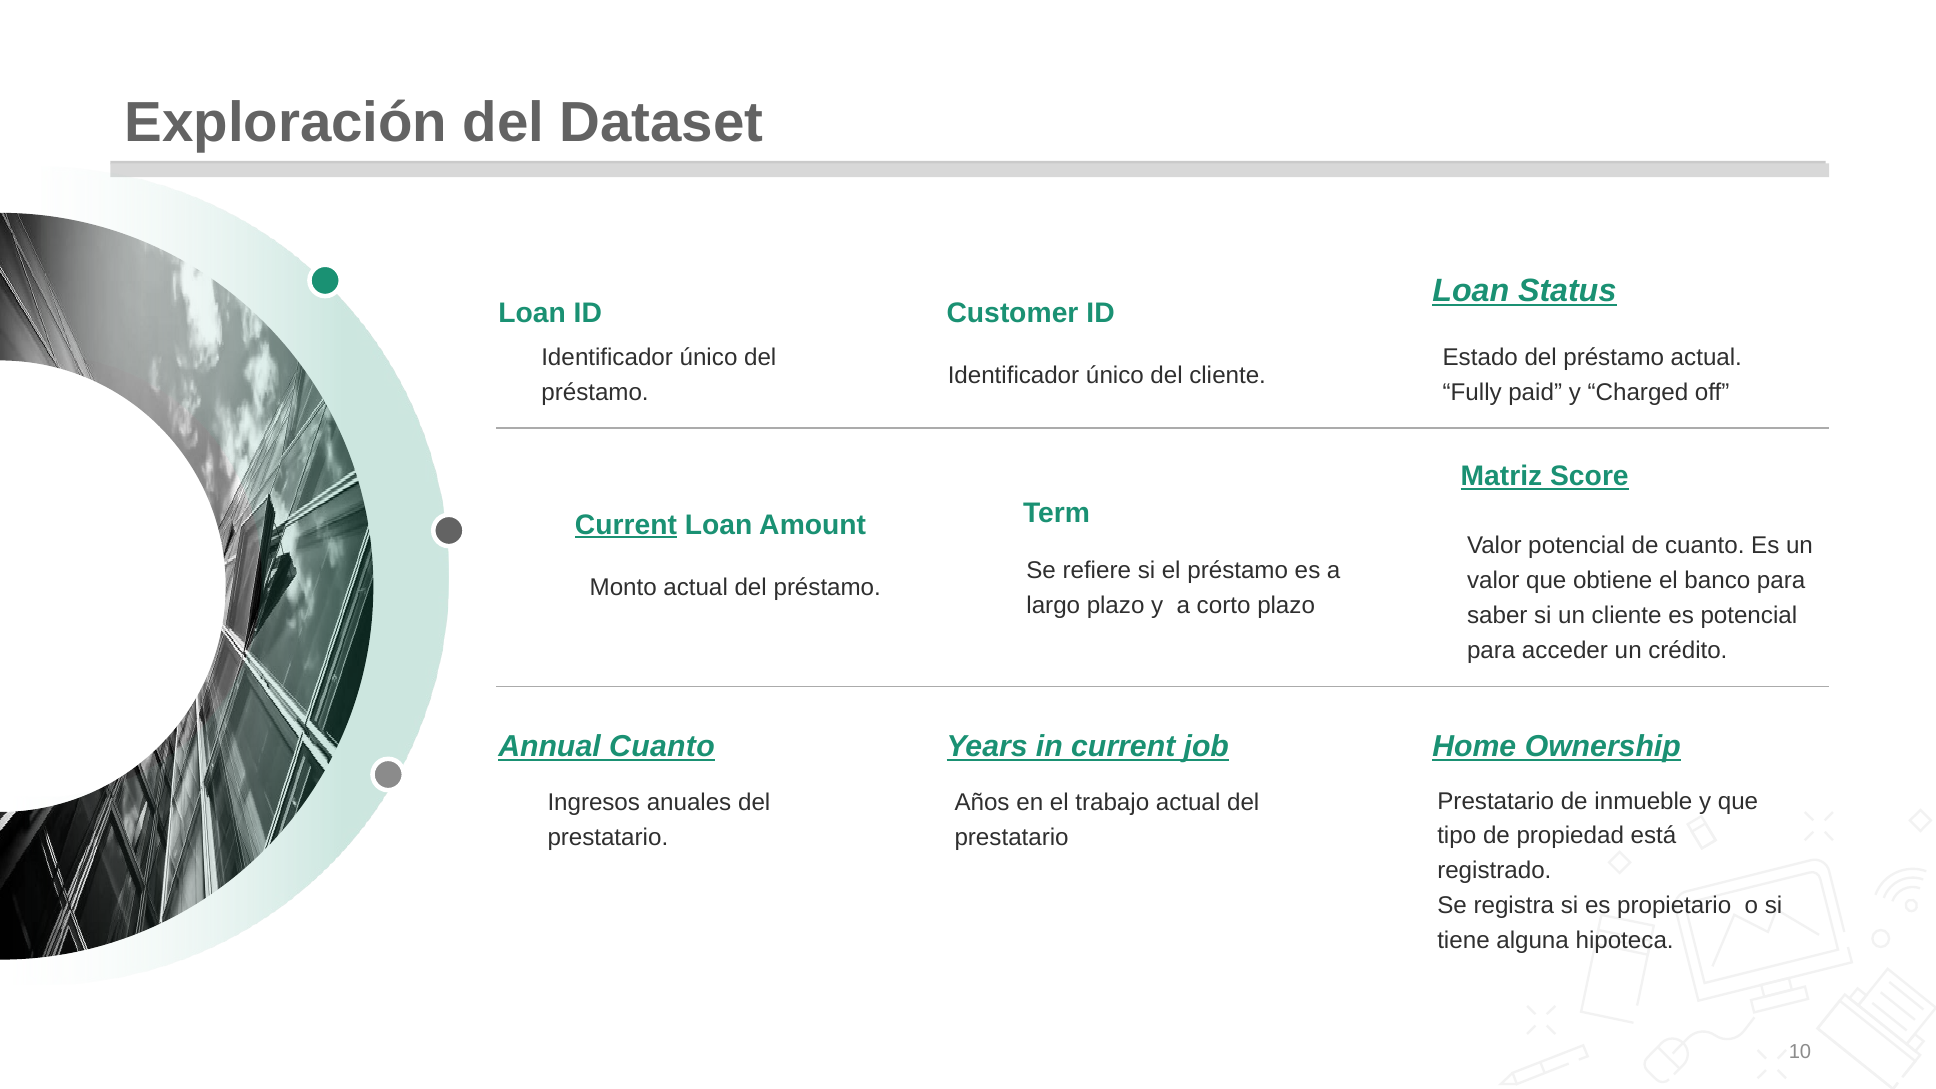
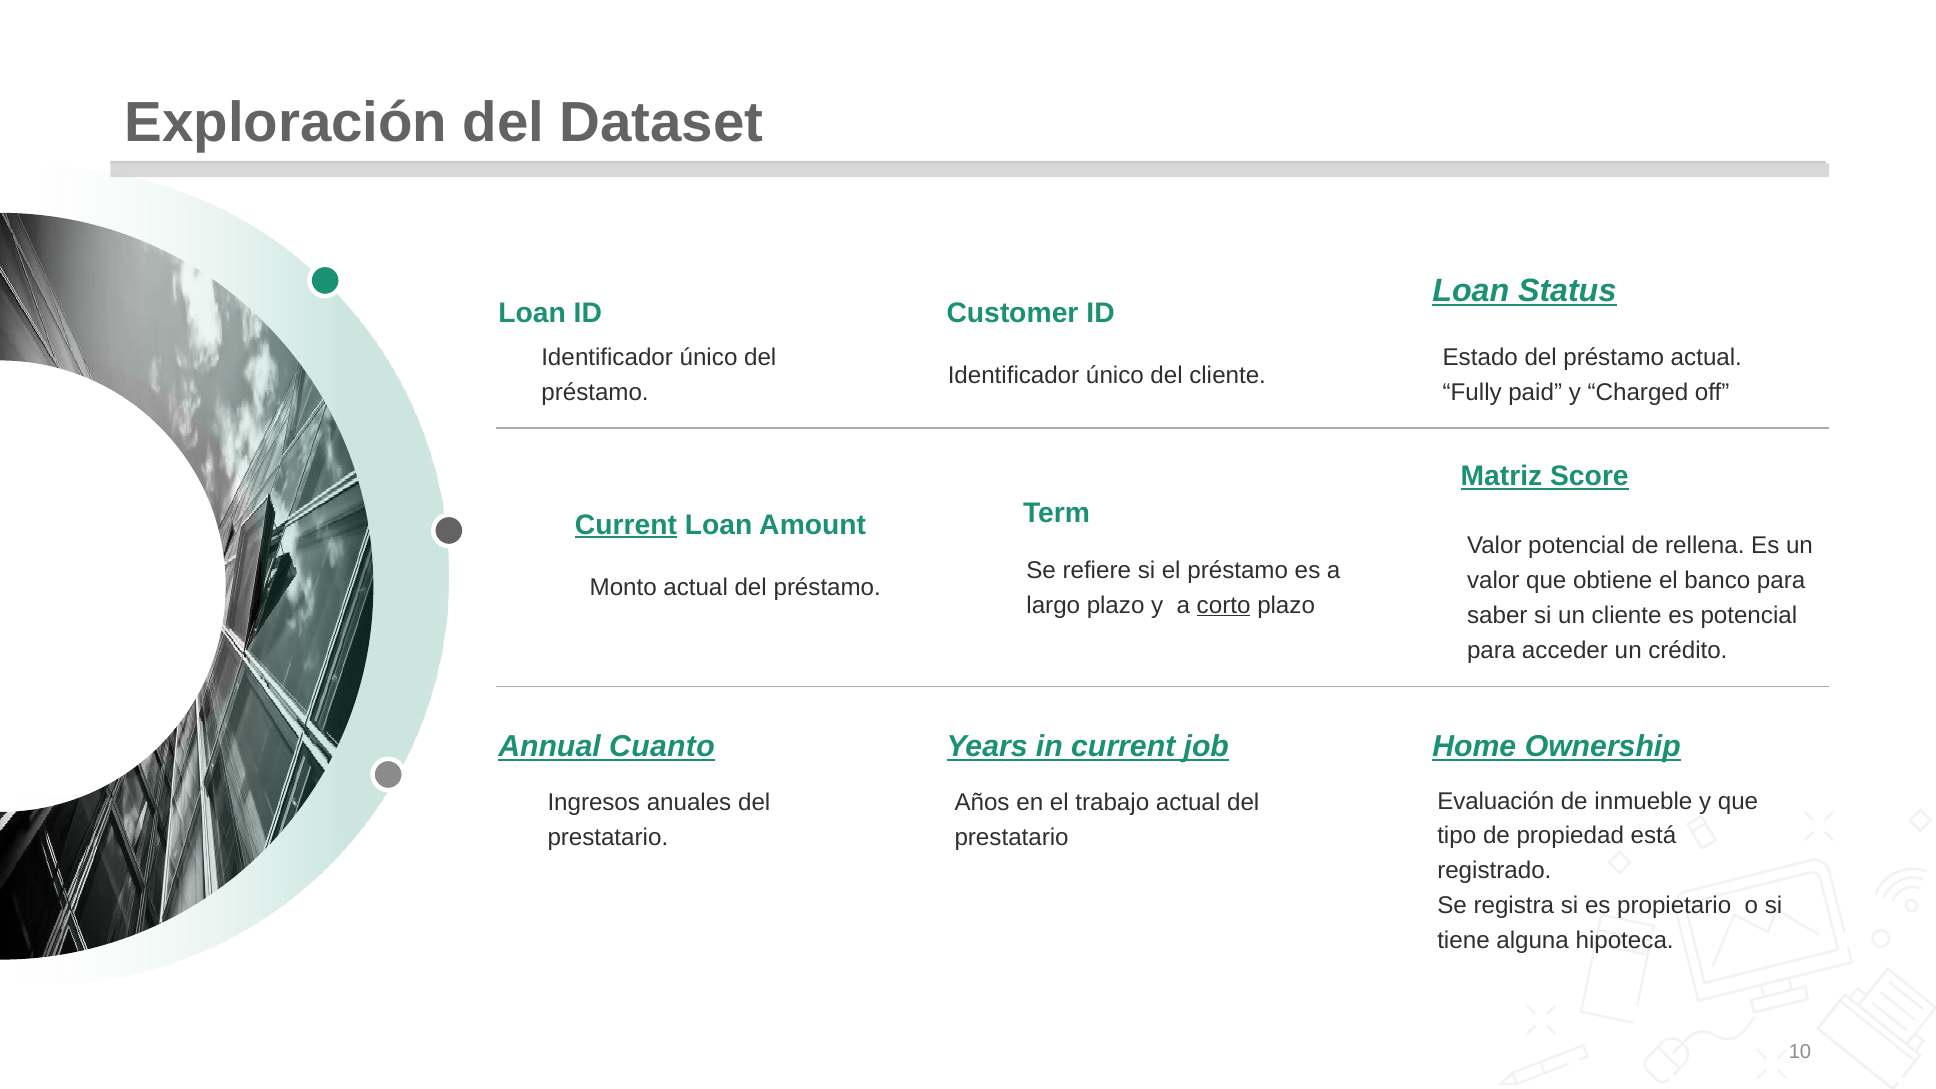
de cuanto: cuanto -> rellena (1705, 546)
corto underline: none -> present (1224, 605)
Prestatario: Prestatario -> Evaluación (1496, 801)
